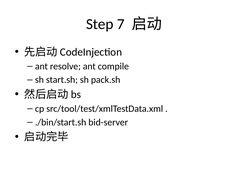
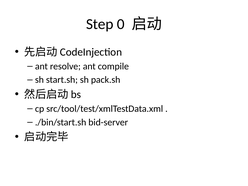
7: 7 -> 0 (121, 24)
